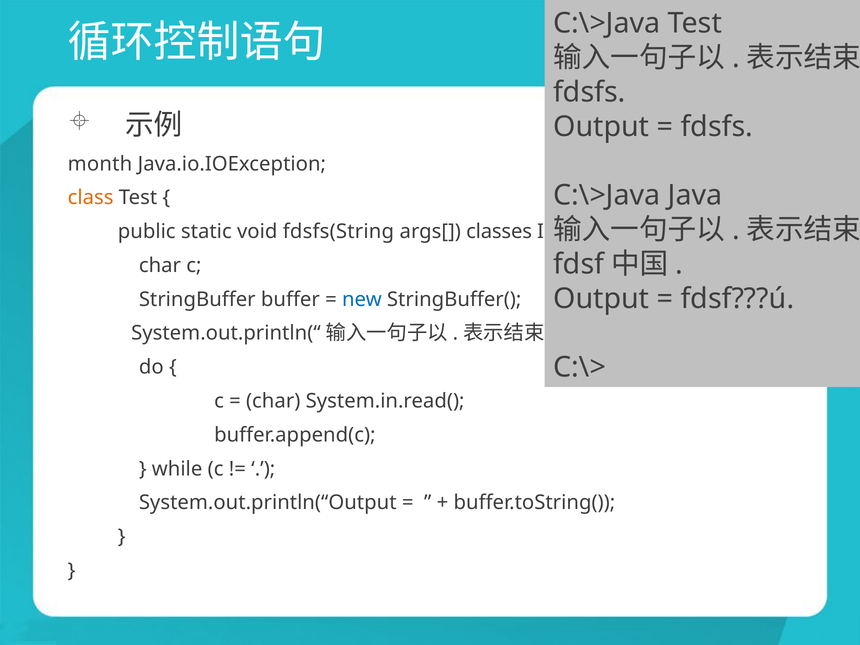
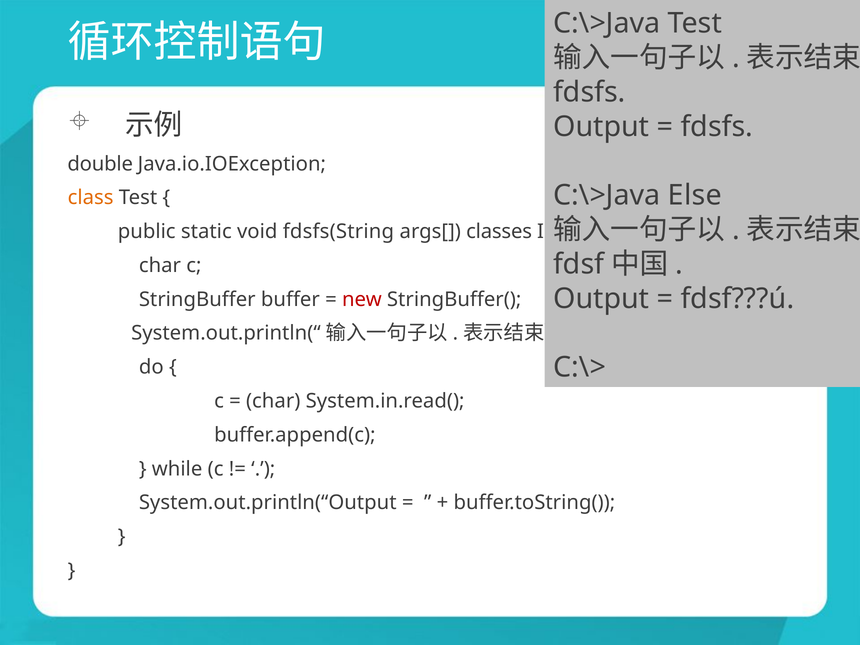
month: month -> double (100, 164)
Java: Java -> Else (695, 195)
new colour: blue -> red (362, 299)
